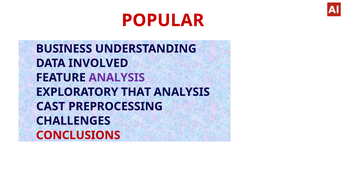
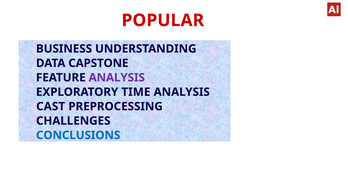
INVOLVED: INVOLVED -> CAPSTONE (98, 63)
THAT: THAT -> TIME (136, 92)
CONCLUSIONS colour: red -> blue (78, 135)
